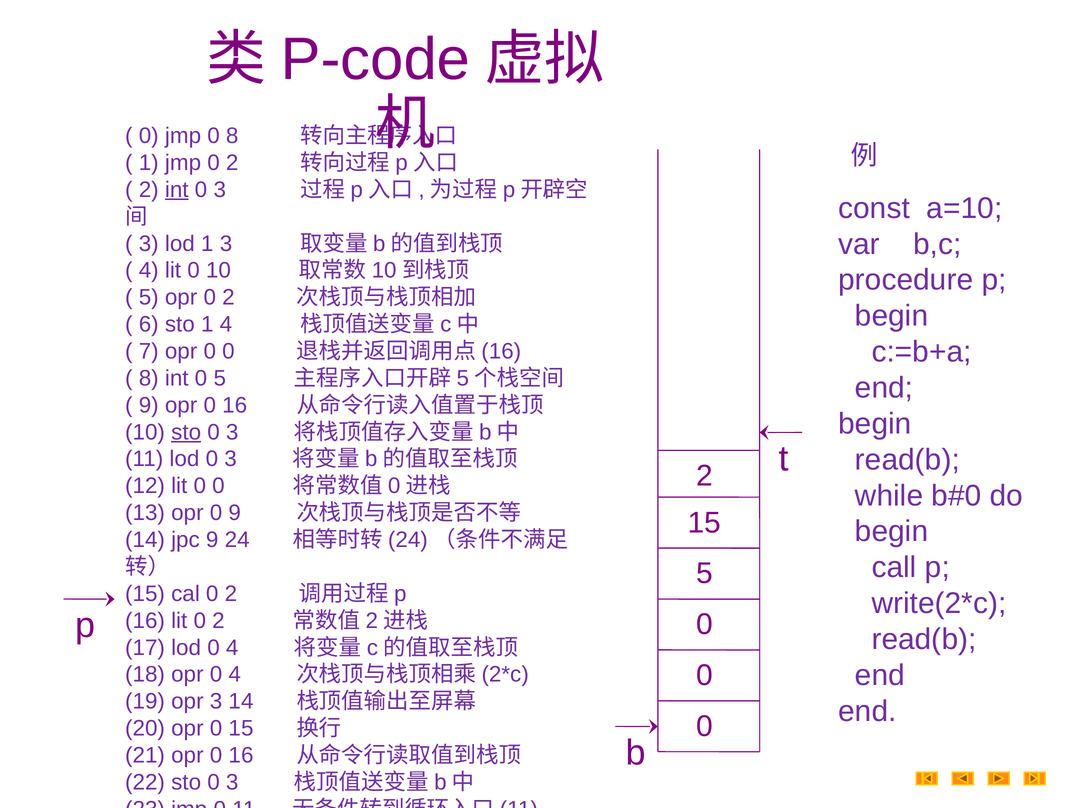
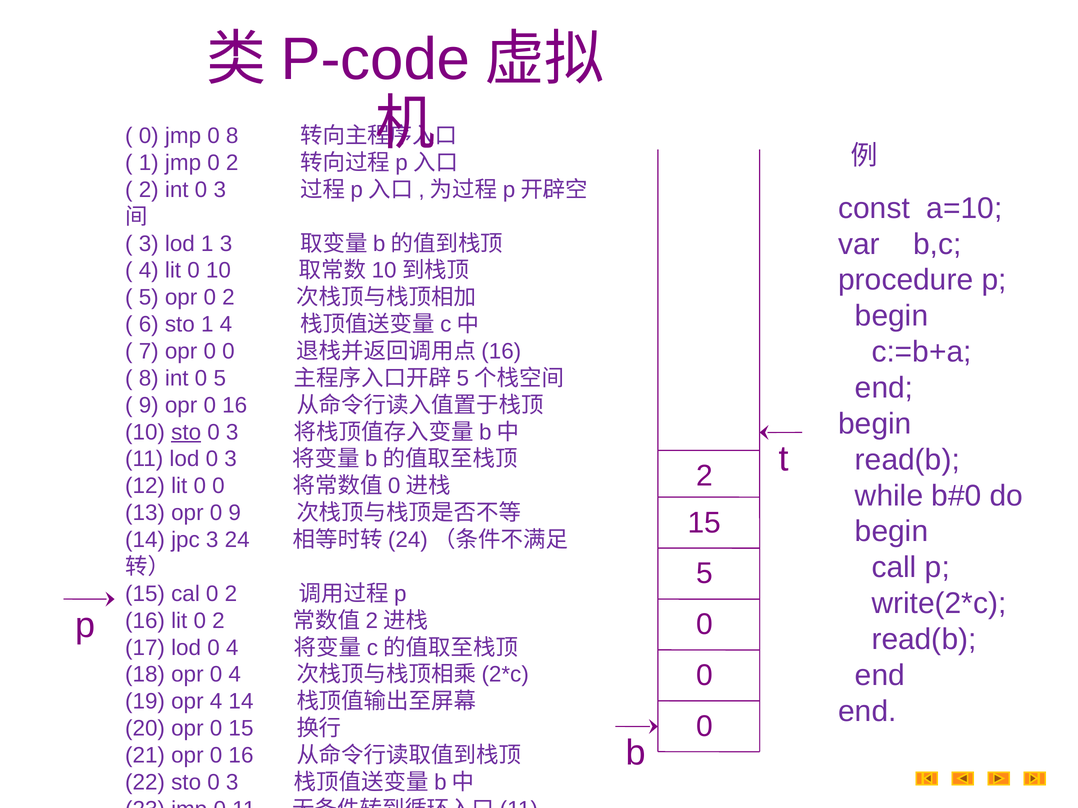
int underline: present -> none (177, 190)
jpc 9: 9 -> 3 (212, 540)
opr 3: 3 -> 4 (216, 702)
